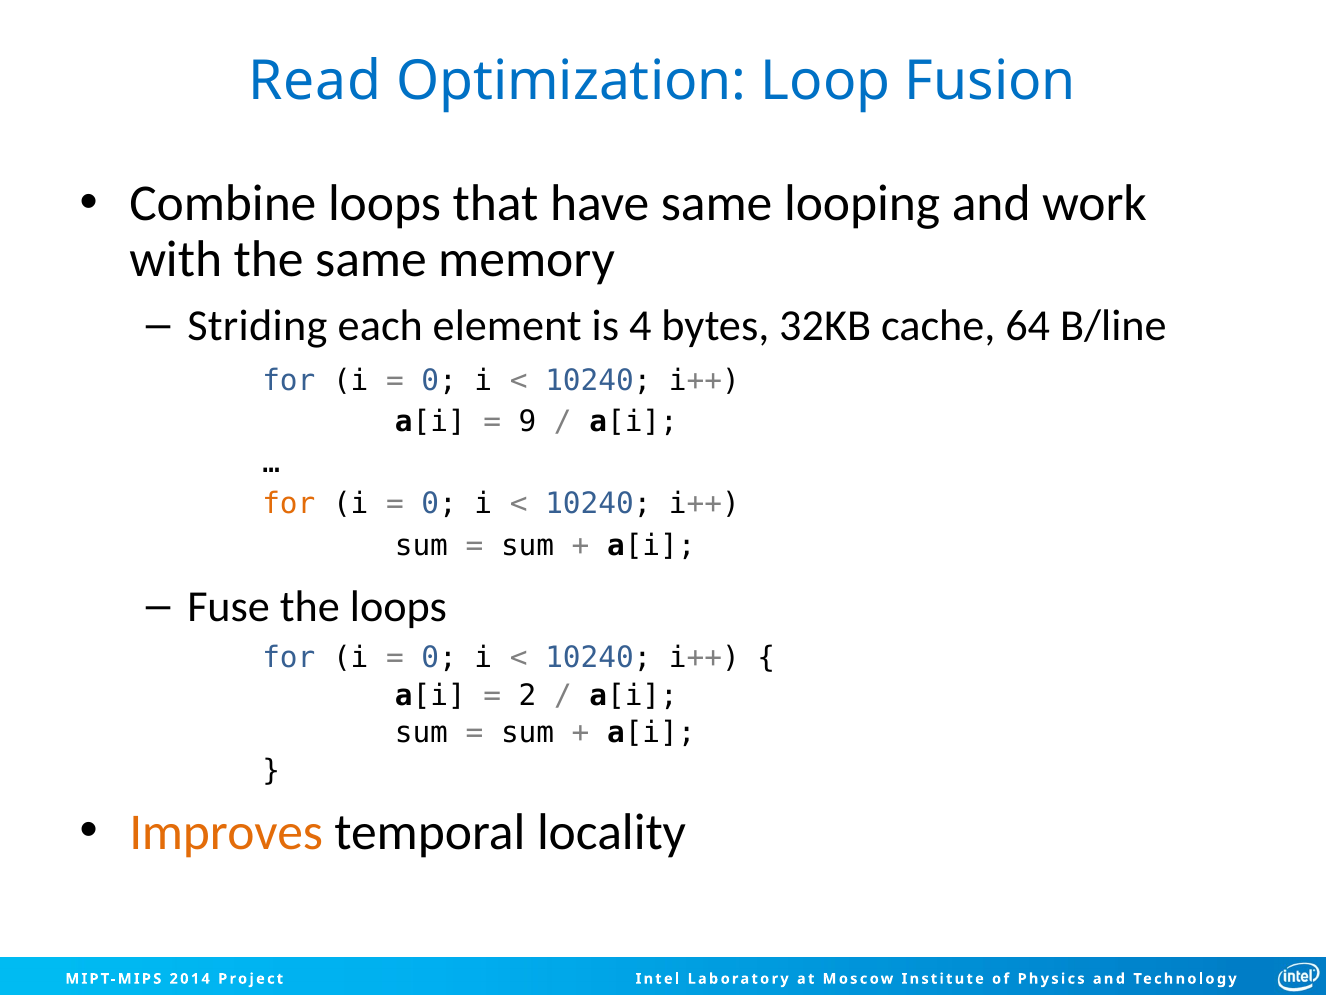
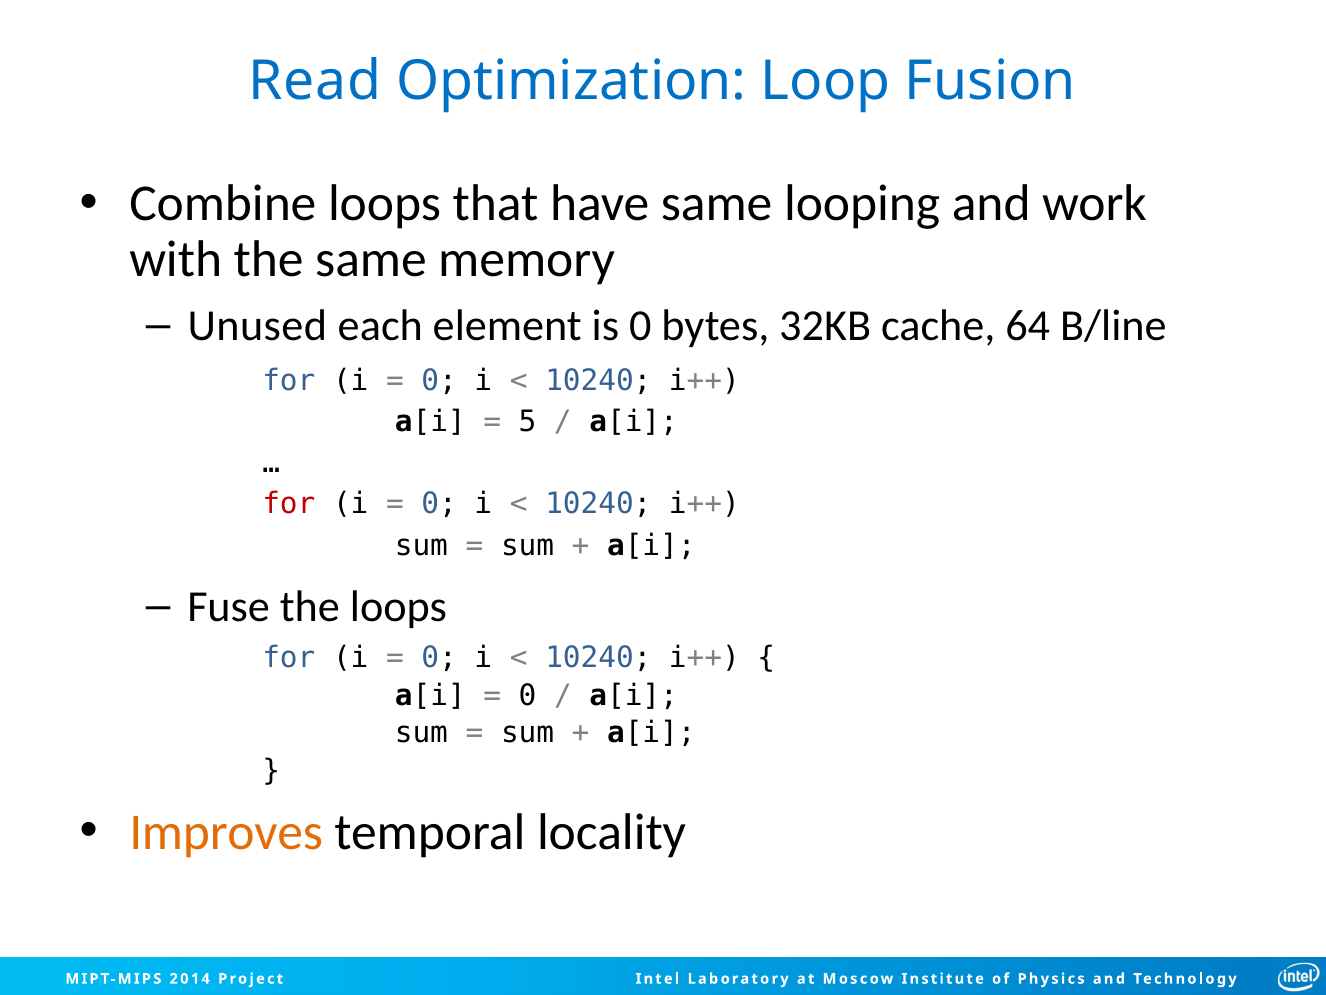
Striding: Striding -> Unused (257, 326)
is 4: 4 -> 0 (640, 326)
9: 9 -> 5 (528, 421)
for colour: orange -> red (289, 504)
2: 2 -> 0 (528, 695)
